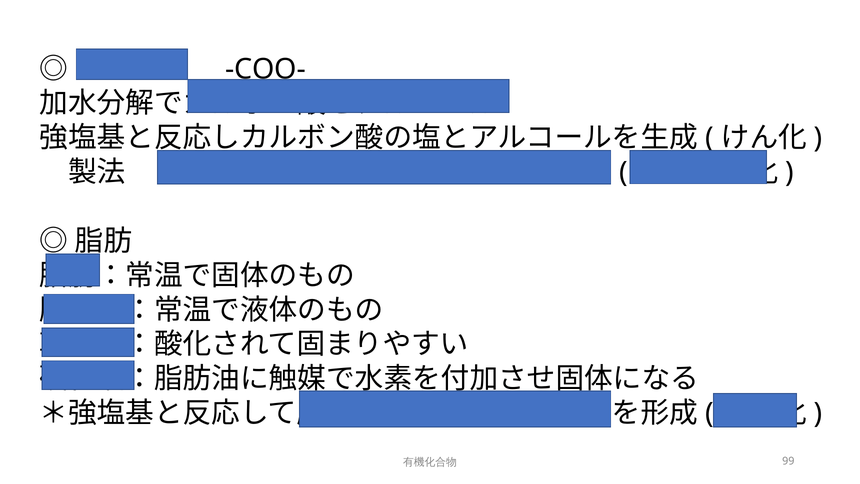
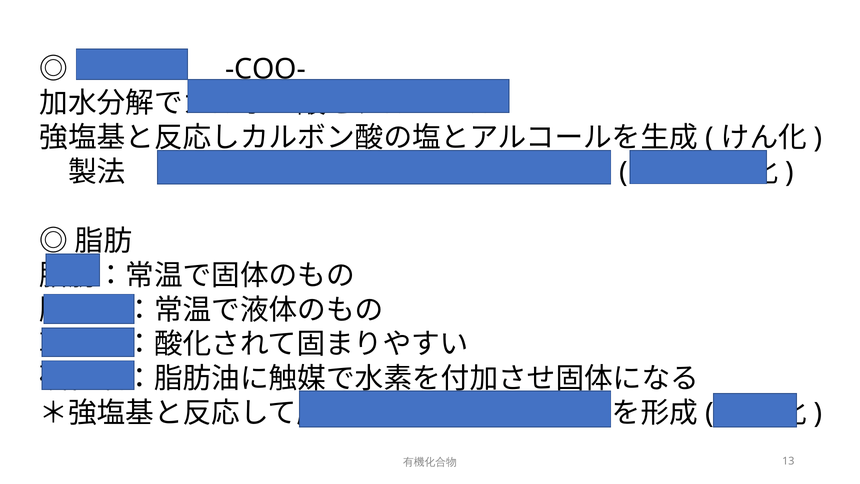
99: 99 -> 13 (788, 461)
